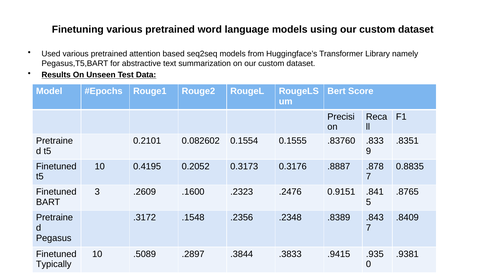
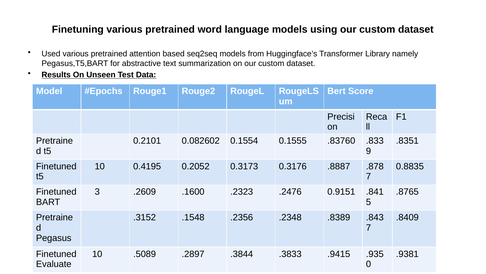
.3172: .3172 -> .3152 (145, 217)
Typically: Typically -> Evaluate (54, 264)
